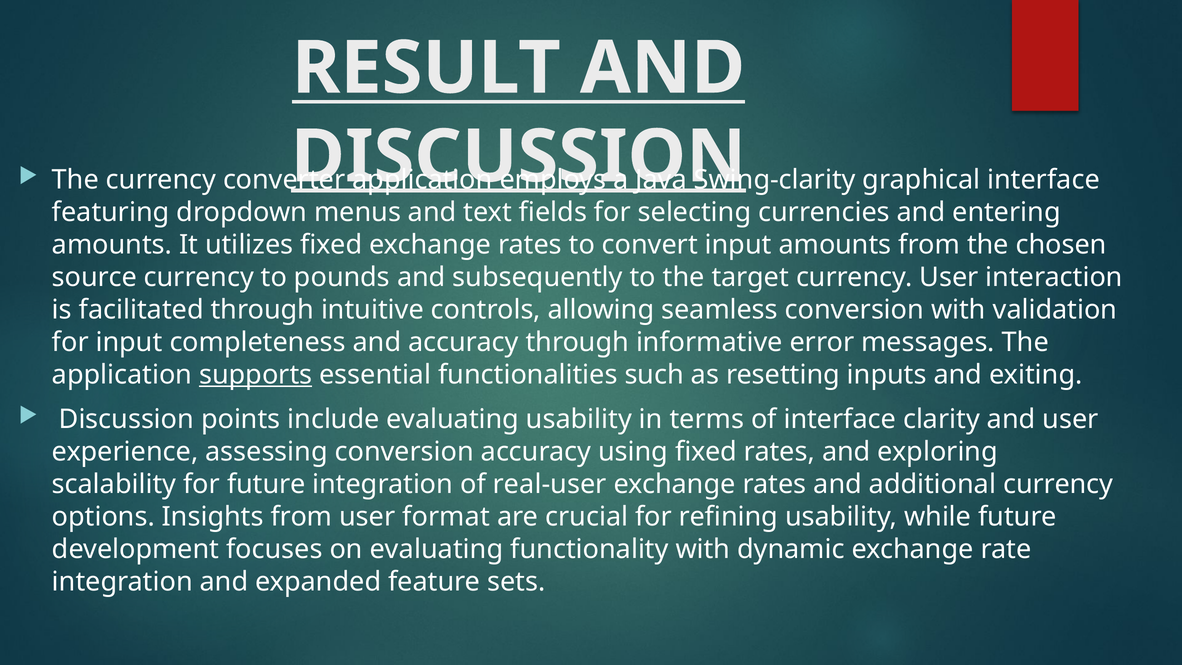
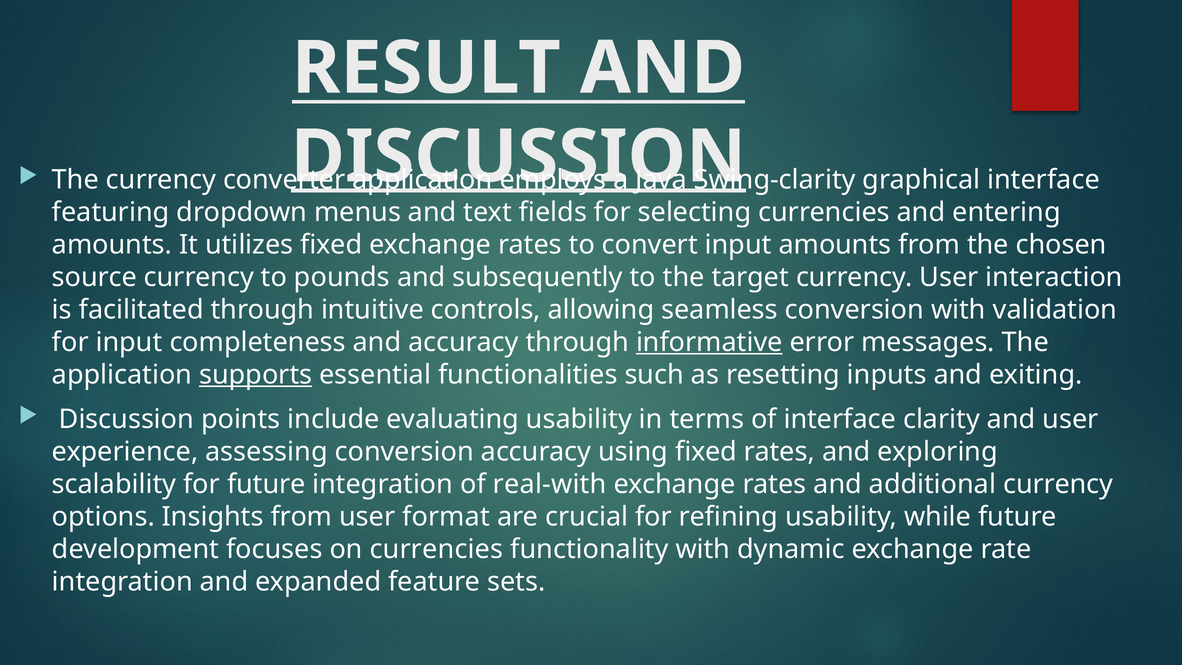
informative underline: none -> present (709, 342)
real-user: real-user -> real-with (550, 484)
on evaluating: evaluating -> currencies (436, 549)
